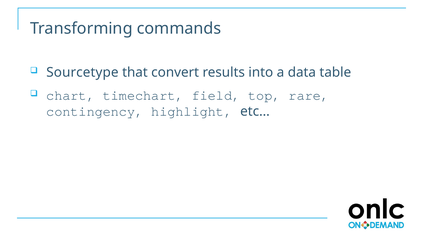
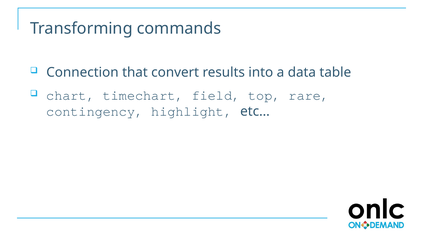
Sourcetype: Sourcetype -> Connection (82, 73)
